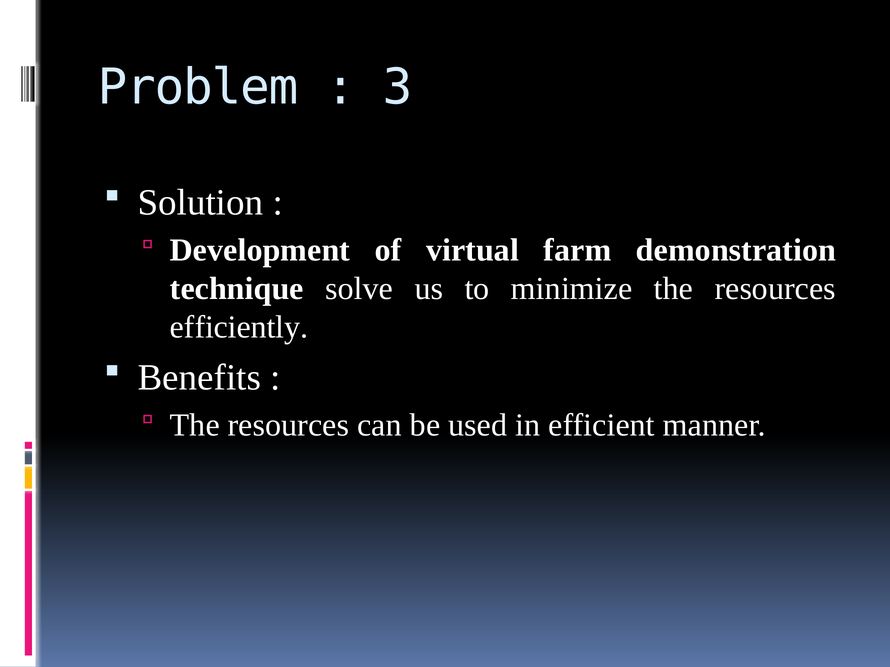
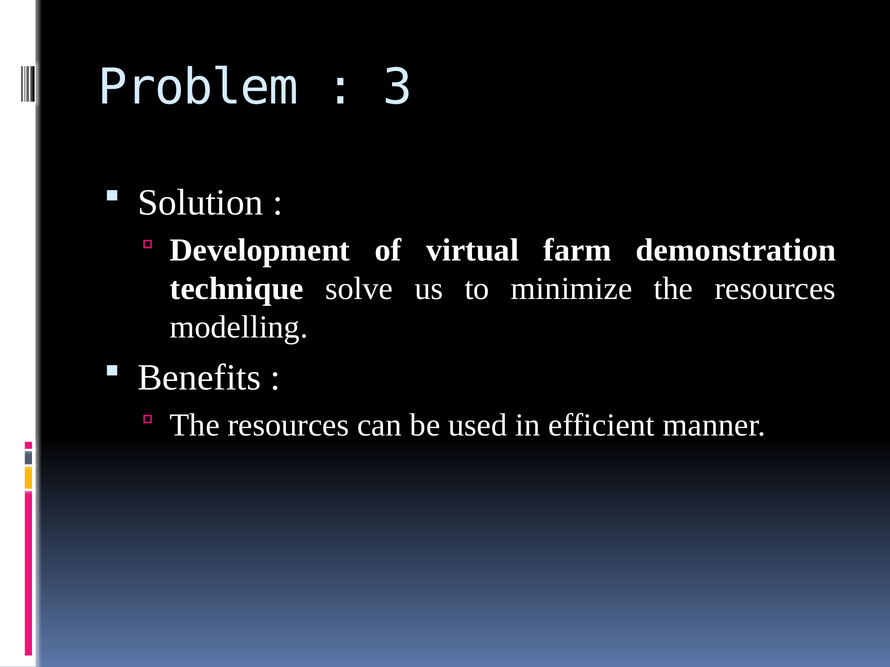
efficiently: efficiently -> modelling (239, 327)
